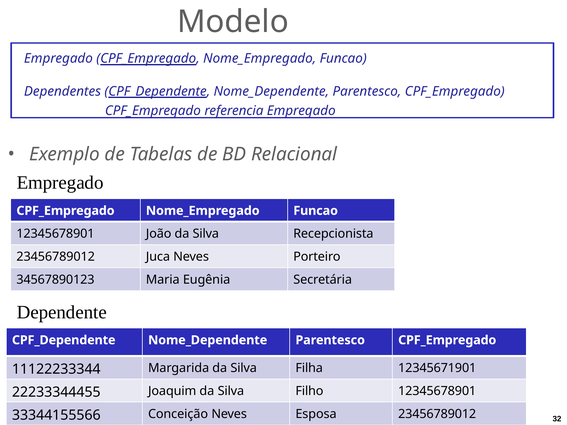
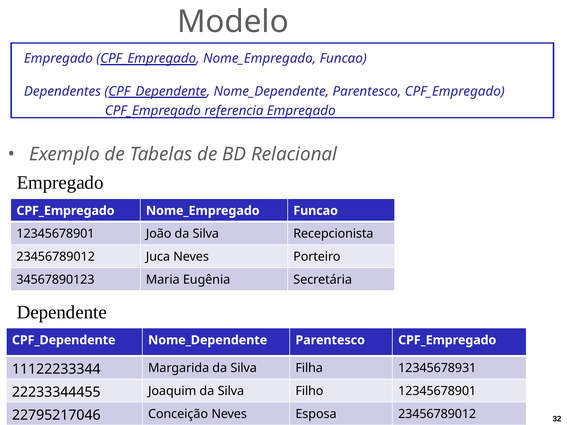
12345671901: 12345671901 -> 12345678931 (437, 368)
33344155566: 33344155566 -> 22795217046 (56, 416)
